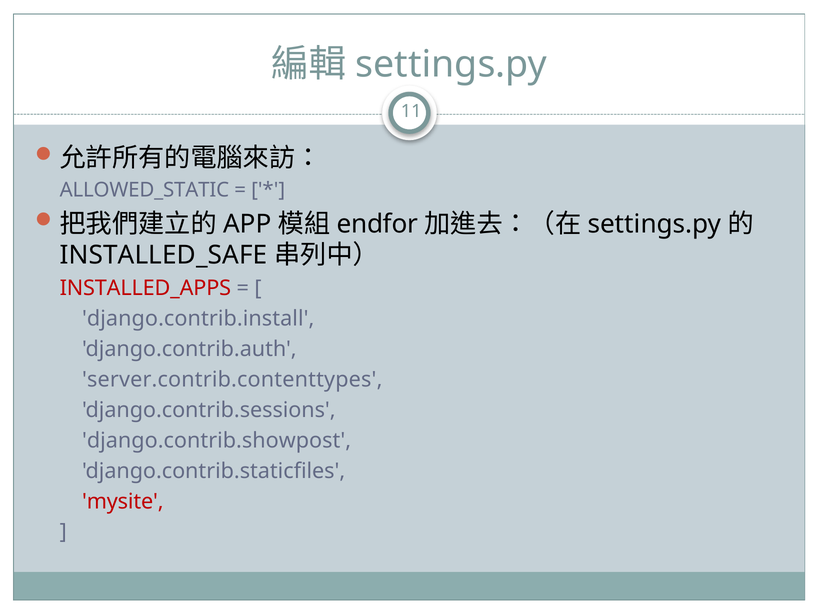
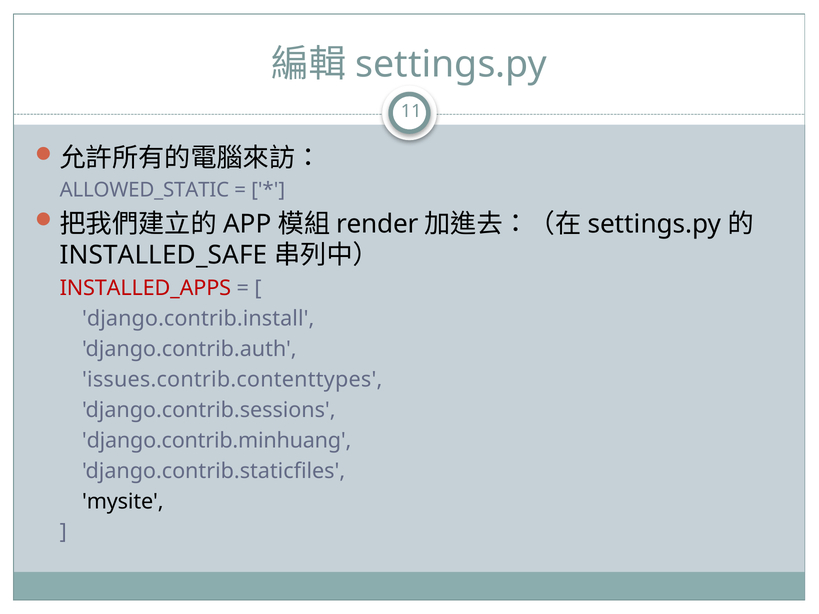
endfor: endfor -> render (377, 224)
server.contrib.contenttypes: server.contrib.contenttypes -> issues.contrib.contenttypes (232, 380)
django.contrib.showpost: django.contrib.showpost -> django.contrib.minhuang (217, 441)
mysite colour: red -> black (123, 502)
